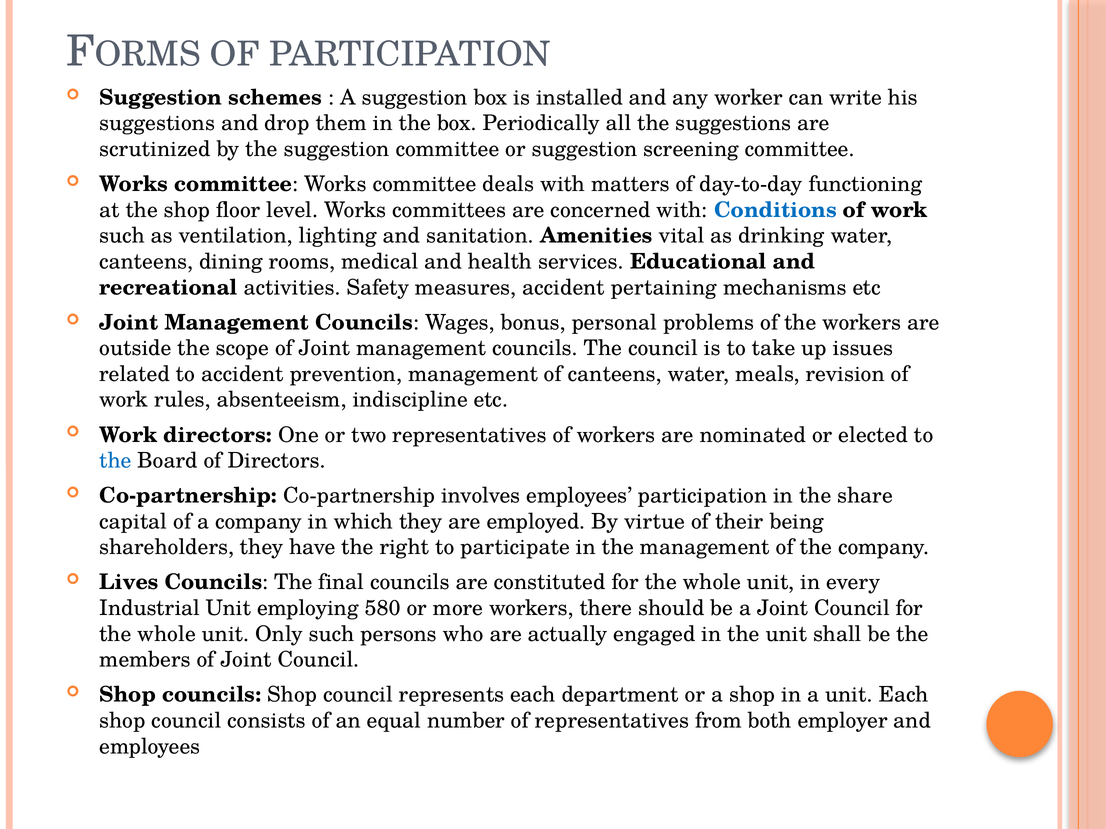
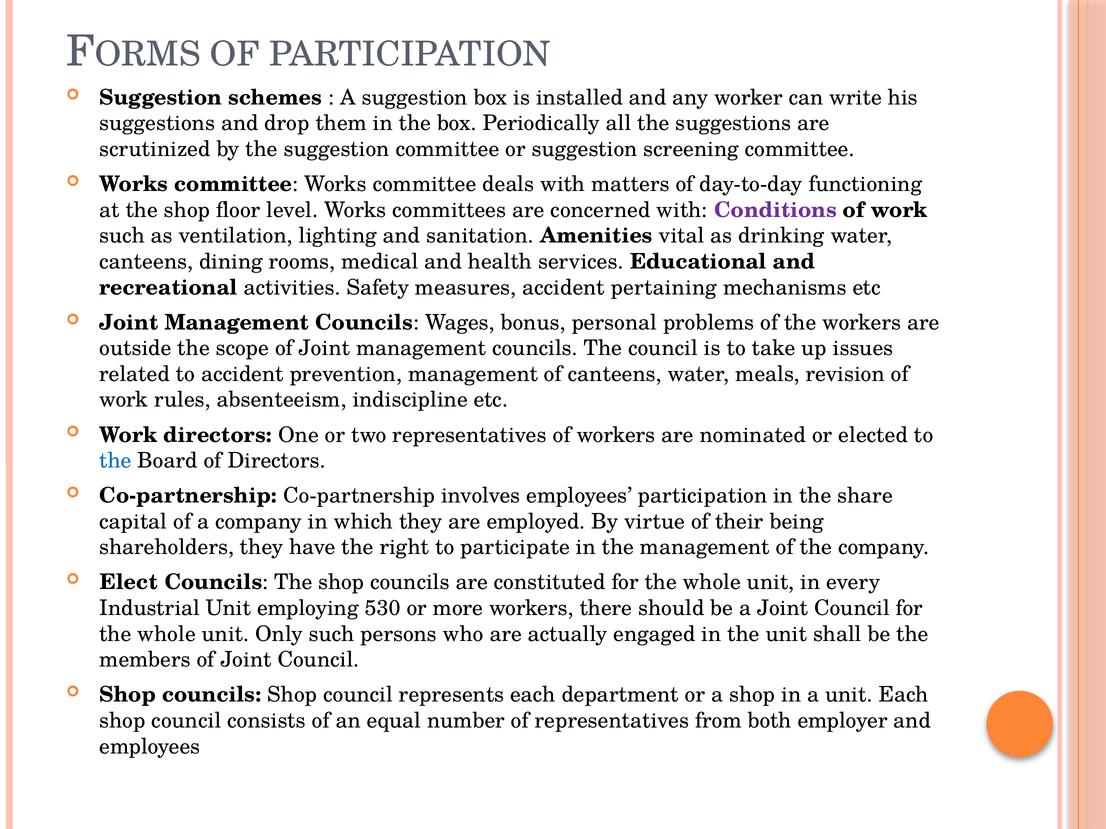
Conditions colour: blue -> purple (775, 210)
Lives: Lives -> Elect (129, 583)
Councils The final: final -> shop (341, 583)
580: 580 -> 530 (383, 609)
